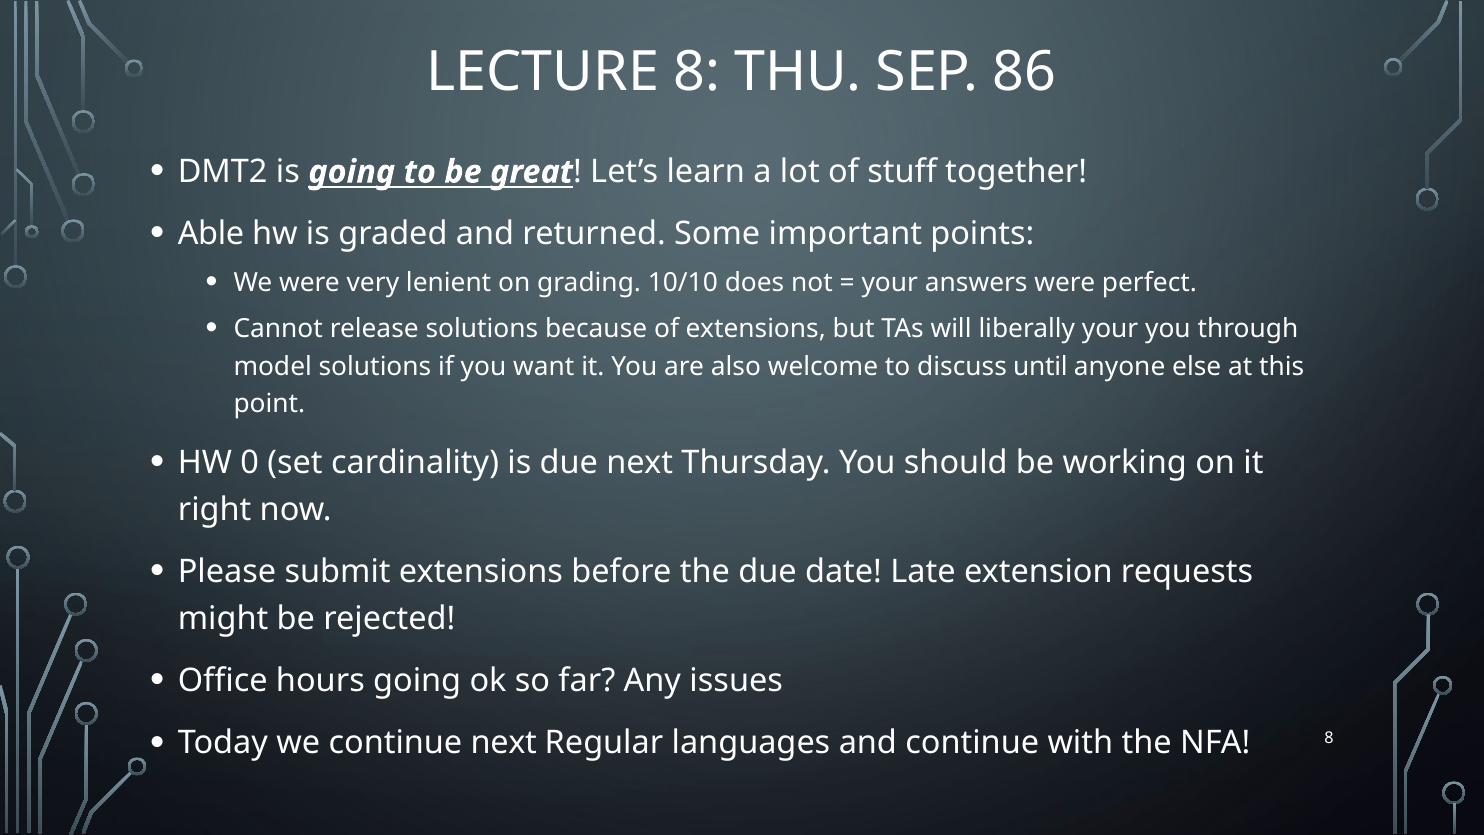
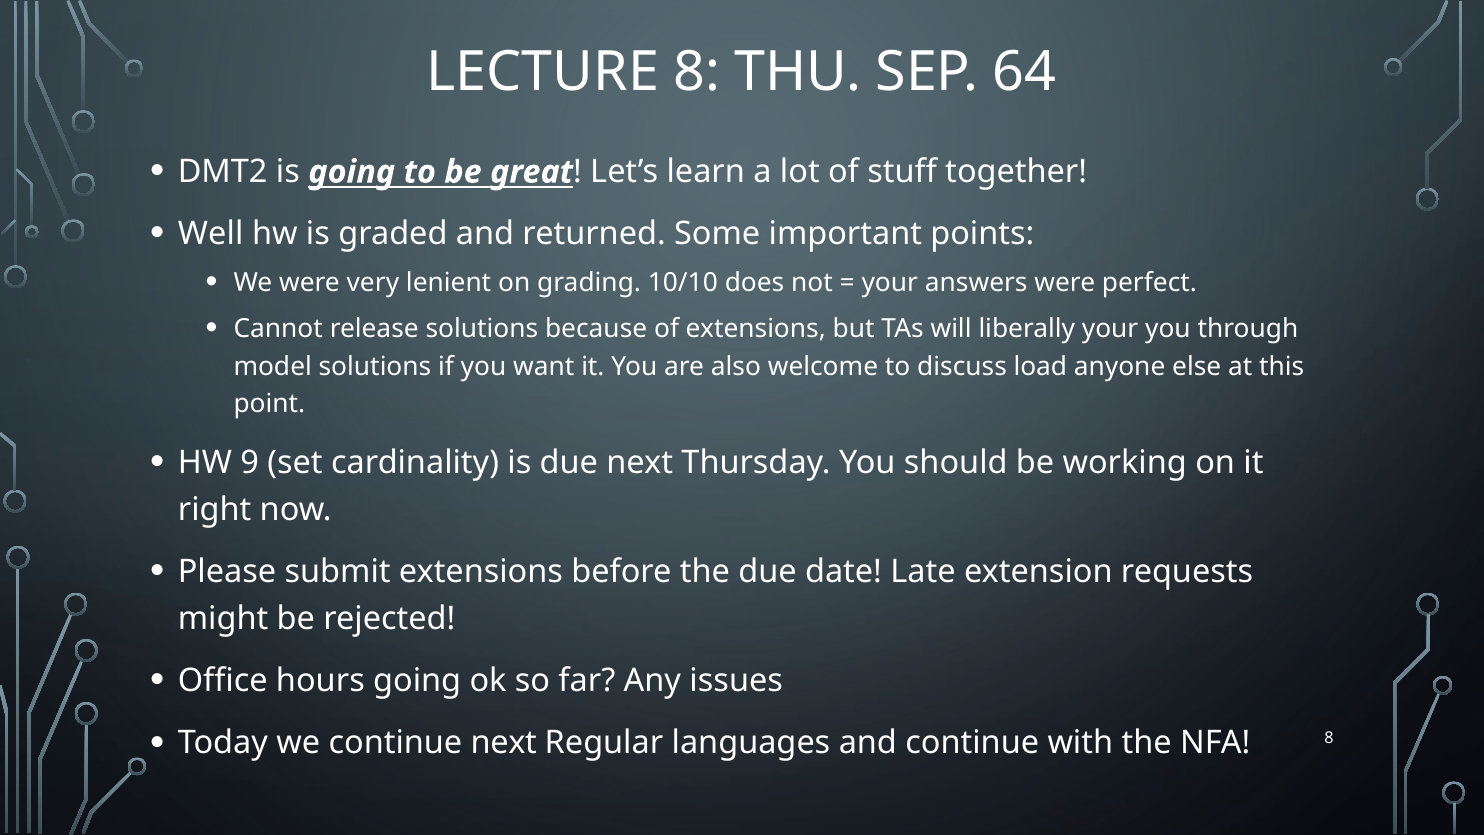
86: 86 -> 64 (1025, 72)
Able: Able -> Well (211, 234)
until: until -> load (1040, 366)
0: 0 -> 9 (250, 463)
